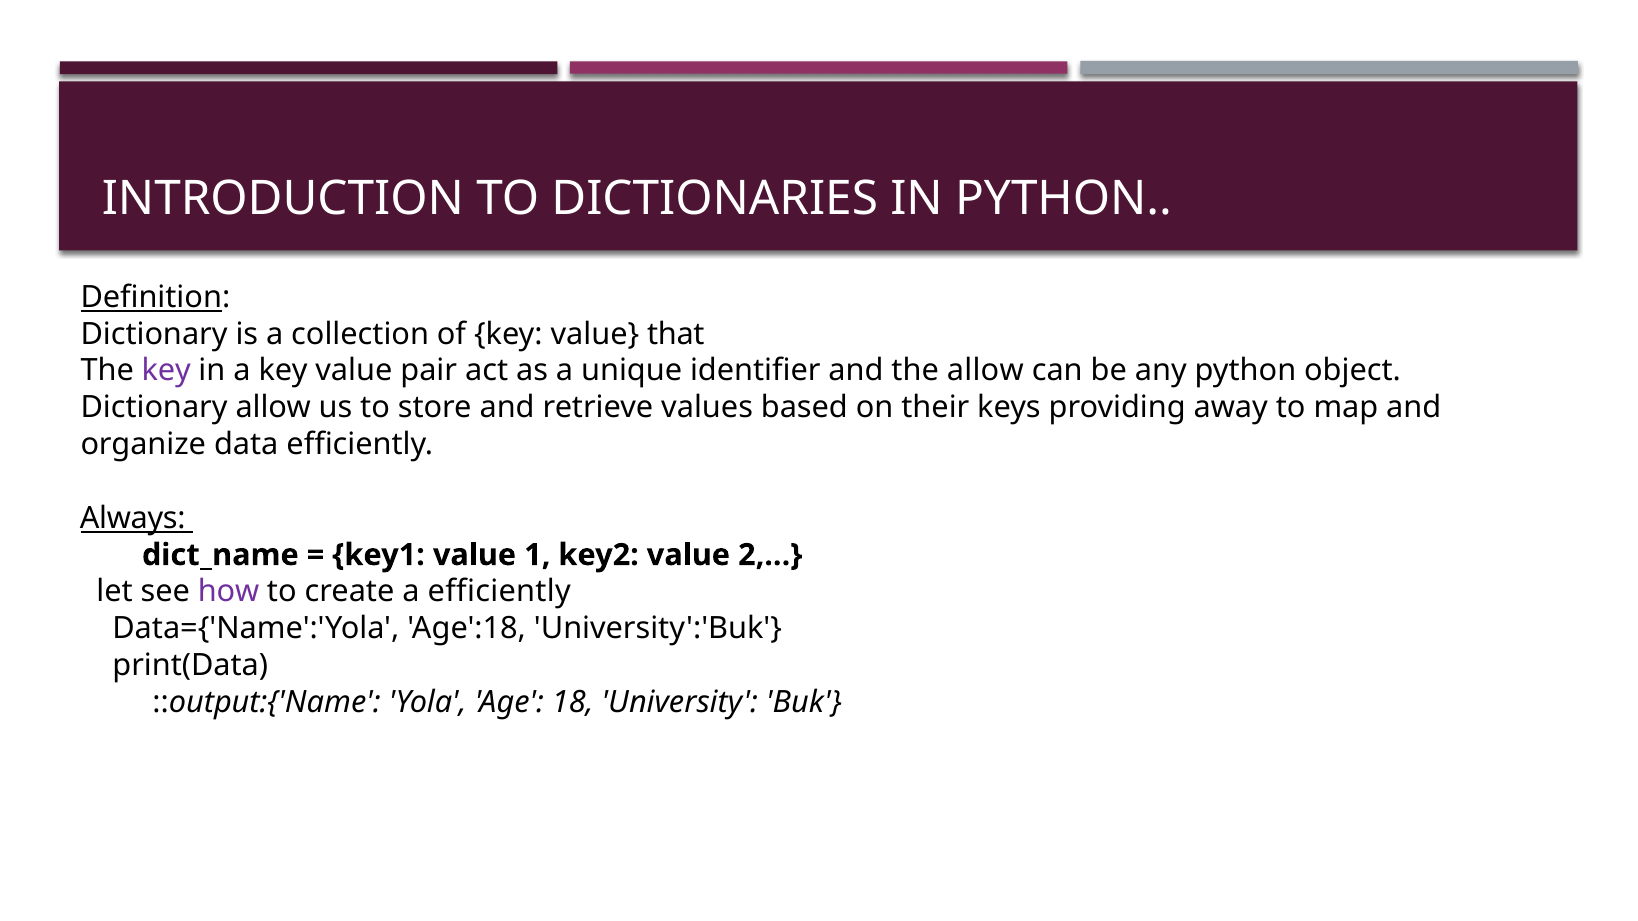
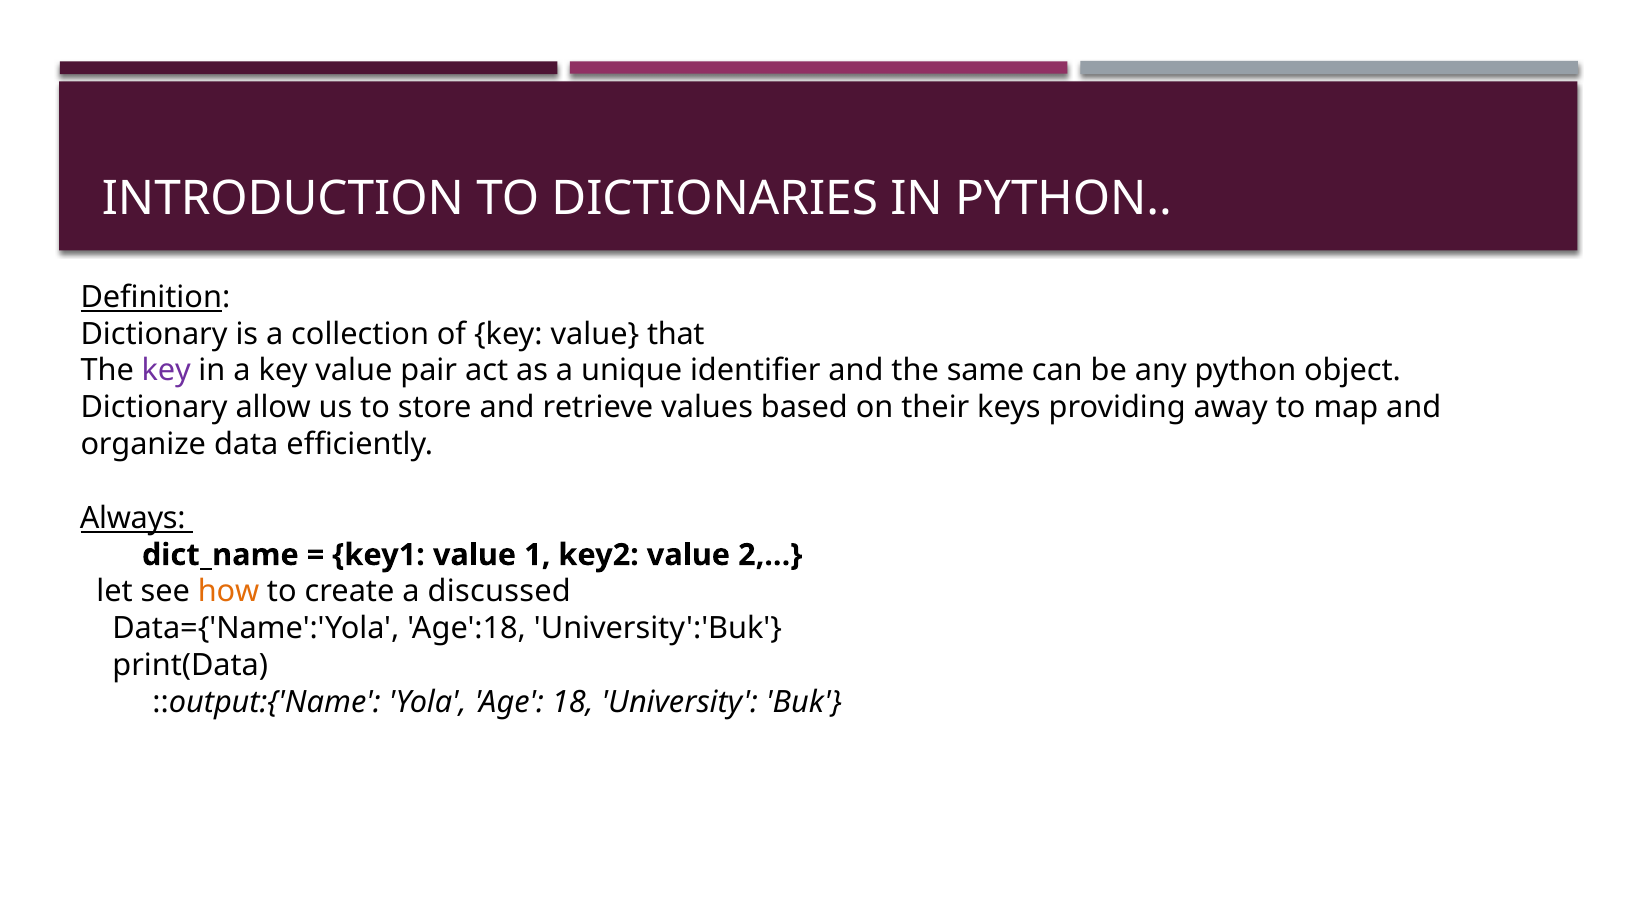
the allow: allow -> same (986, 371)
how colour: purple -> orange (229, 592)
a efficiently: efficiently -> discussed (499, 592)
